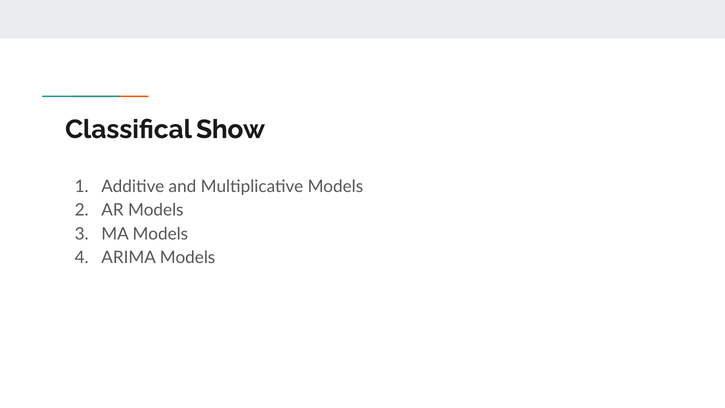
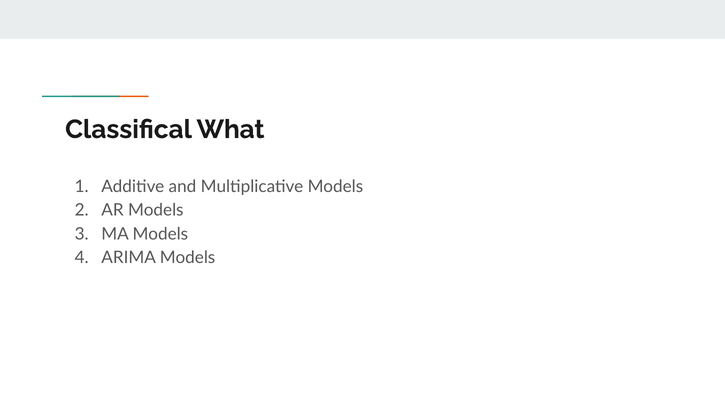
Show: Show -> What (230, 129)
